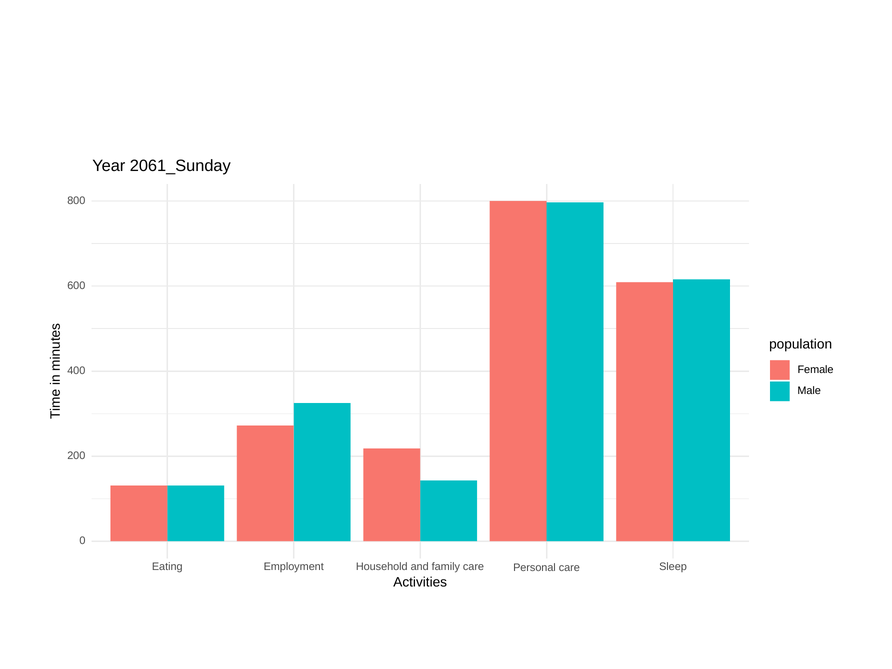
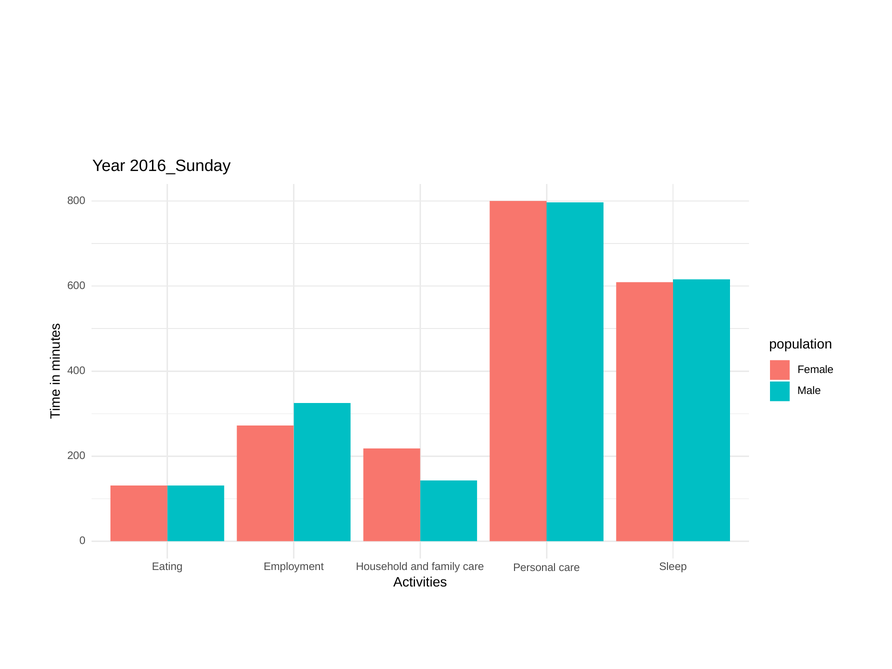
2061_Sunday: 2061_Sunday -> 2016_Sunday (180, 166)
